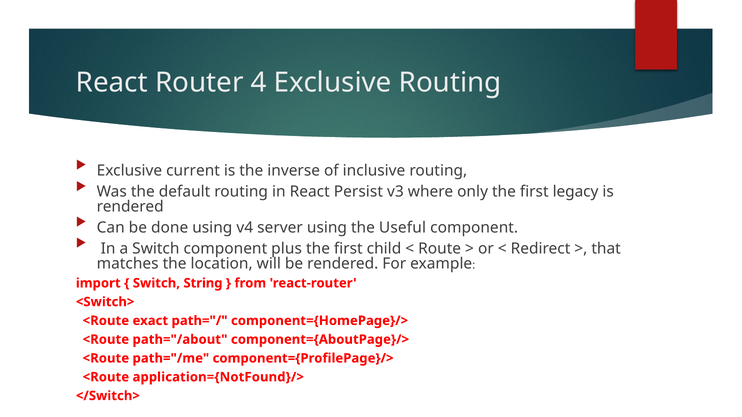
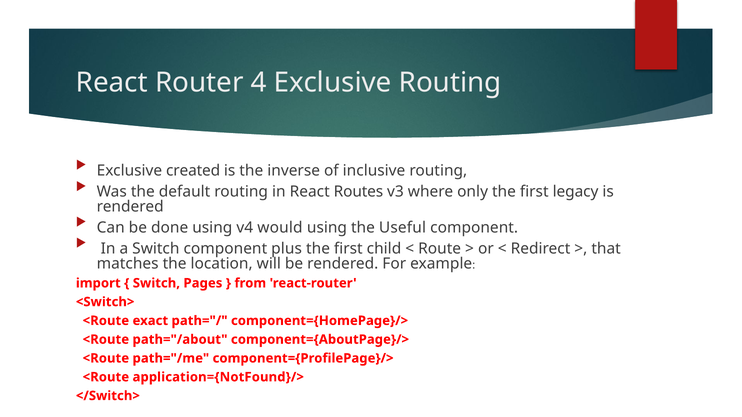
current: current -> created (193, 171)
Persist: Persist -> Routes (358, 192)
server: server -> would (280, 228)
String: String -> Pages (203, 283)
